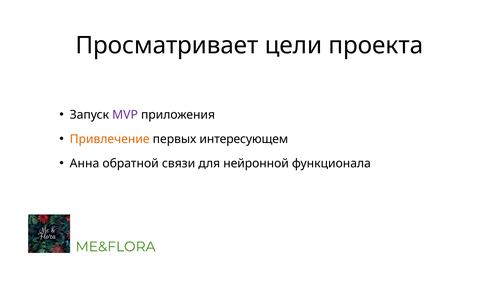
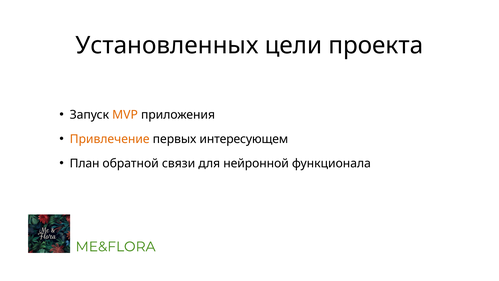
Просматривает: Просматривает -> Установленных (167, 46)
MVP colour: purple -> orange (125, 115)
Анна: Анна -> План (85, 163)
